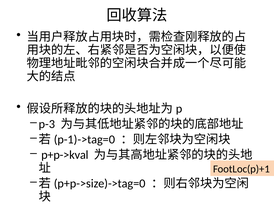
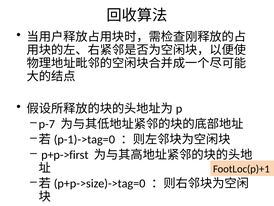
p-3: p-3 -> p-7 (47, 124)
p+p->kval: p+p->kval -> p+p->first (65, 154)
